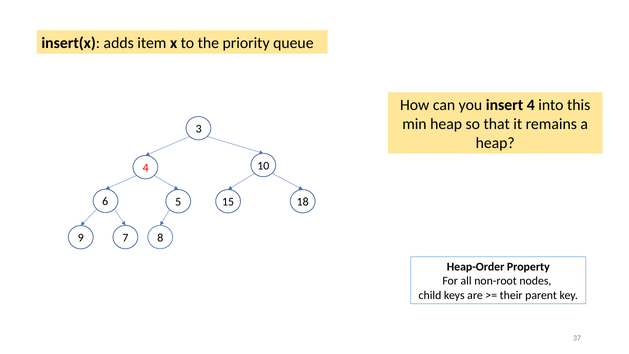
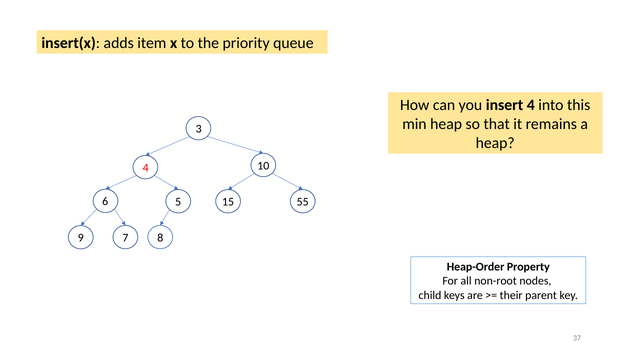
18: 18 -> 55 (303, 202)
